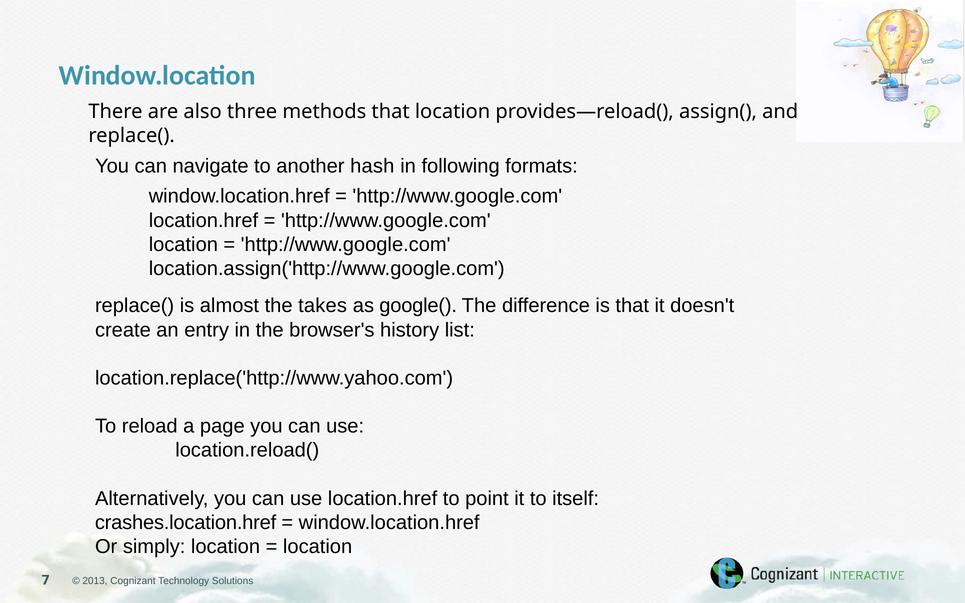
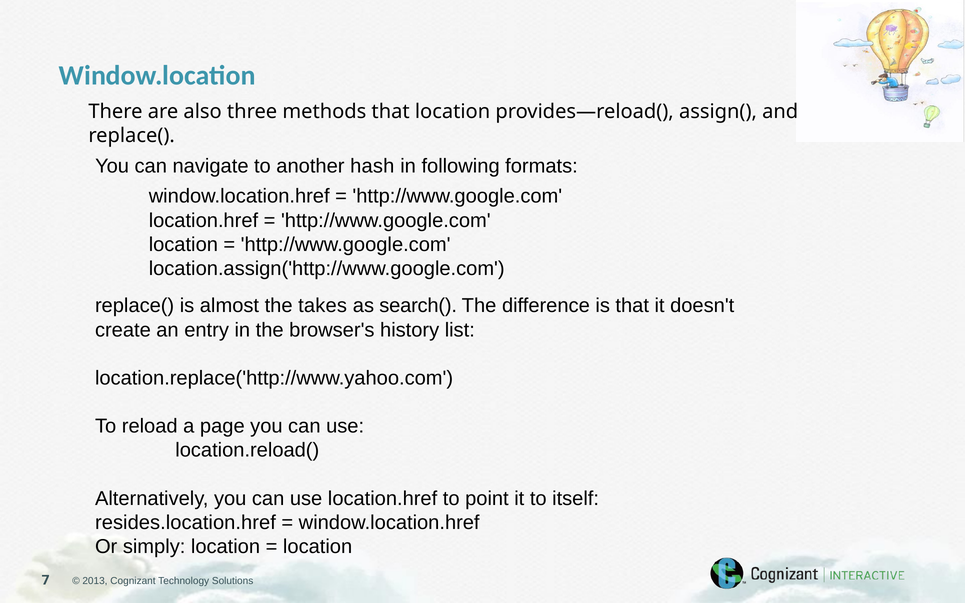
google(: google( -> search( (418, 306)
crashes.location.href: crashes.location.href -> resides.location.href (185, 523)
